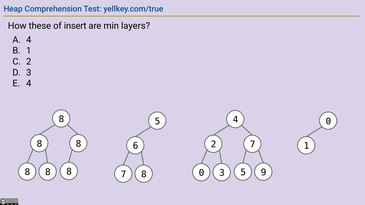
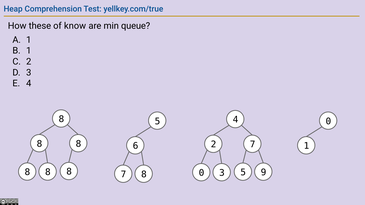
insert: insert -> know (75, 26)
layers: layers -> queue (136, 26)
4: 4 -> 1 (29, 40)
